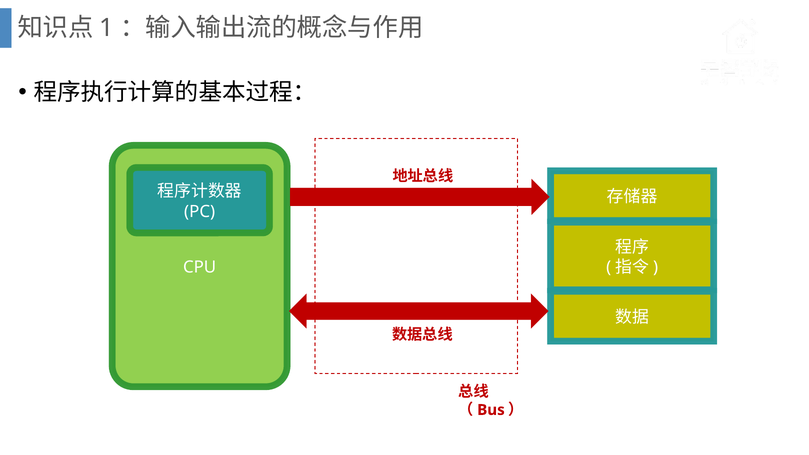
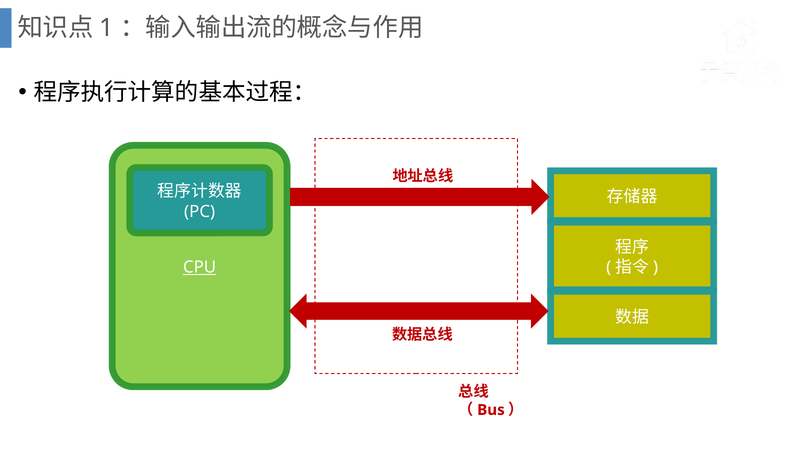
CPU underline: none -> present (200, 267)
